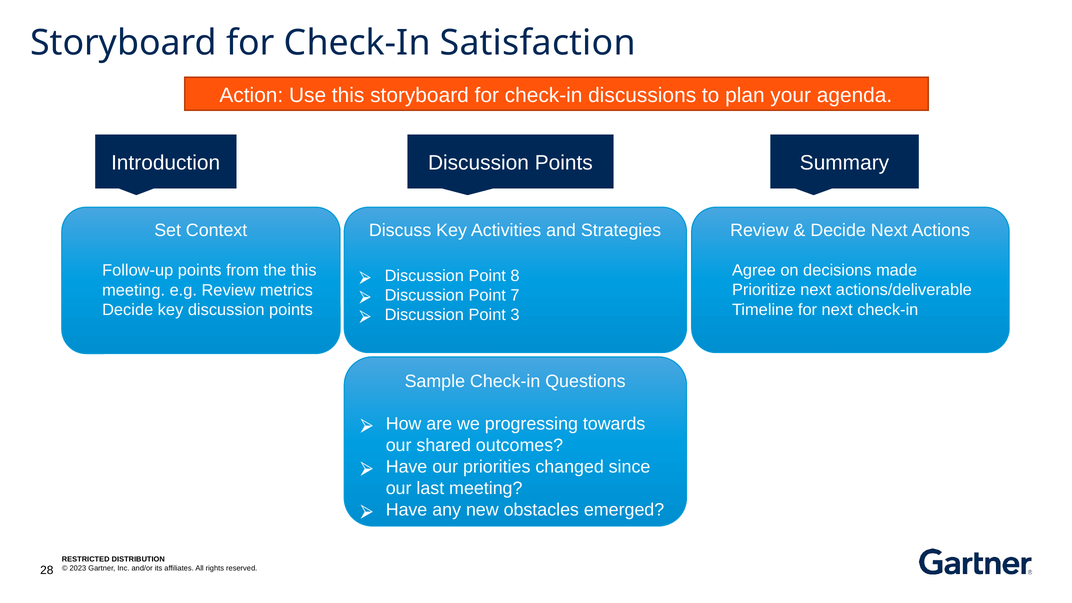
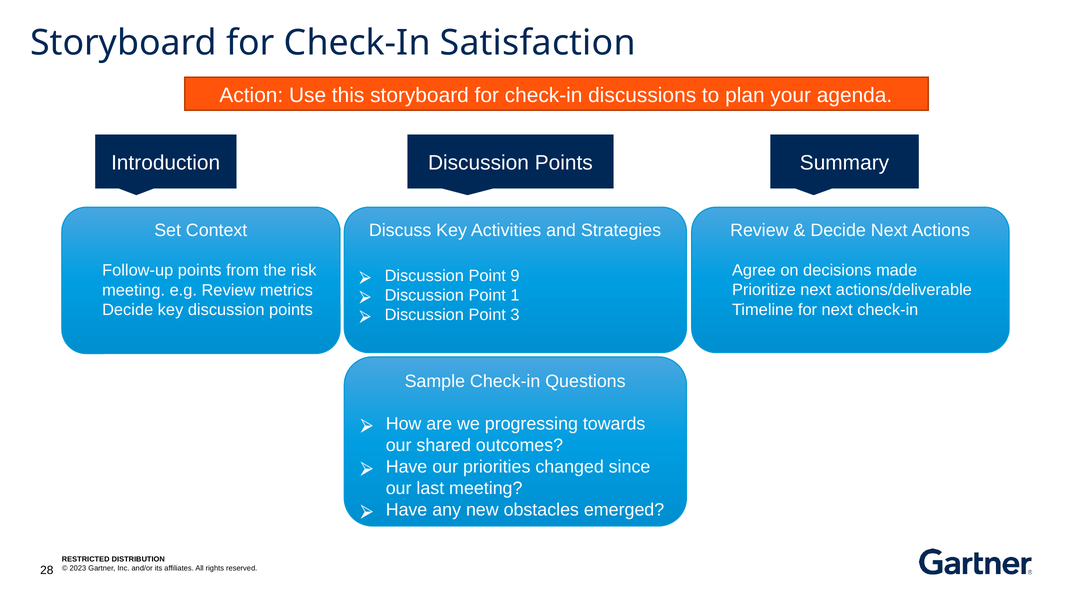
the this: this -> risk (304, 270)
8: 8 -> 9 (515, 276)
7: 7 -> 1 (515, 295)
